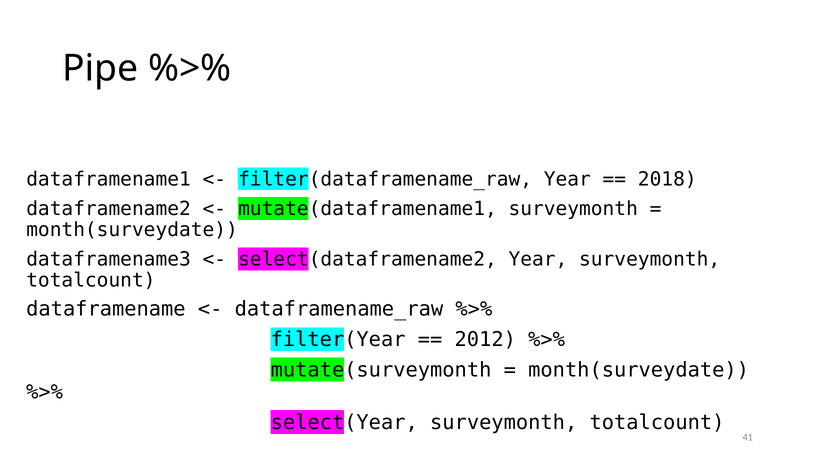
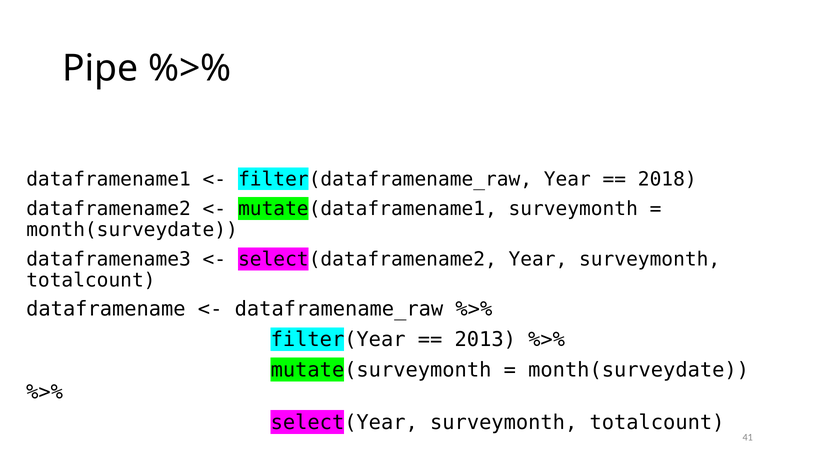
2012: 2012 -> 2013 (485, 340)
